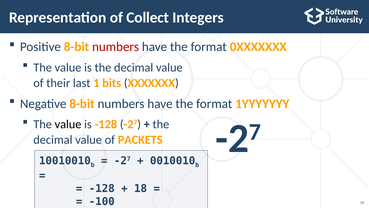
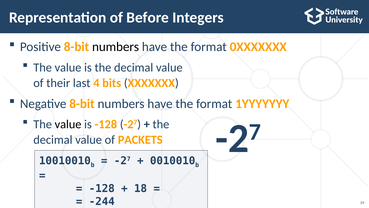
Collect: Collect -> Before (148, 17)
numbers colour: red -> black (116, 47)
1: 1 -> 4 (96, 83)
-100: -100 -> -244 (102, 201)
